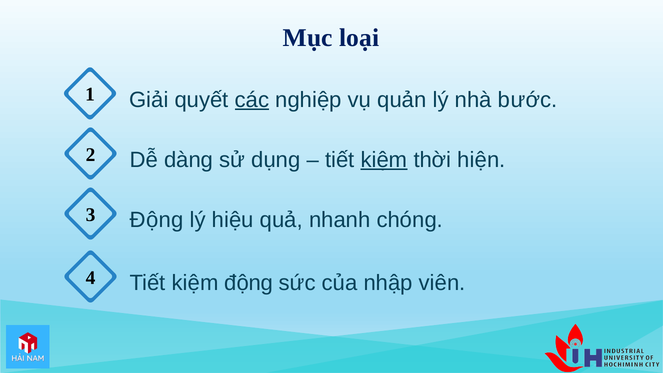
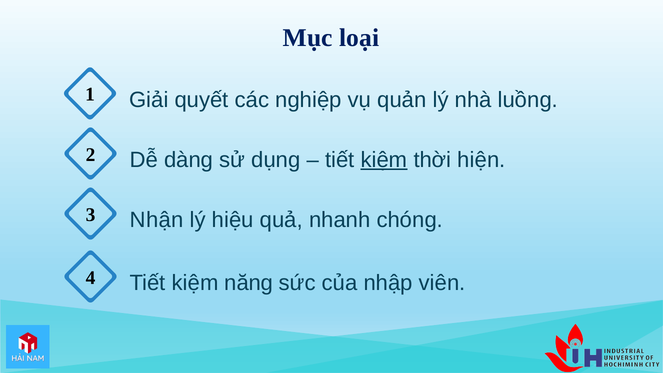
các underline: present -> none (252, 100)
bước: bước -> luồng (528, 100)
Động: Động -> Nhận (157, 220)
kiệm động: động -> năng (249, 283)
